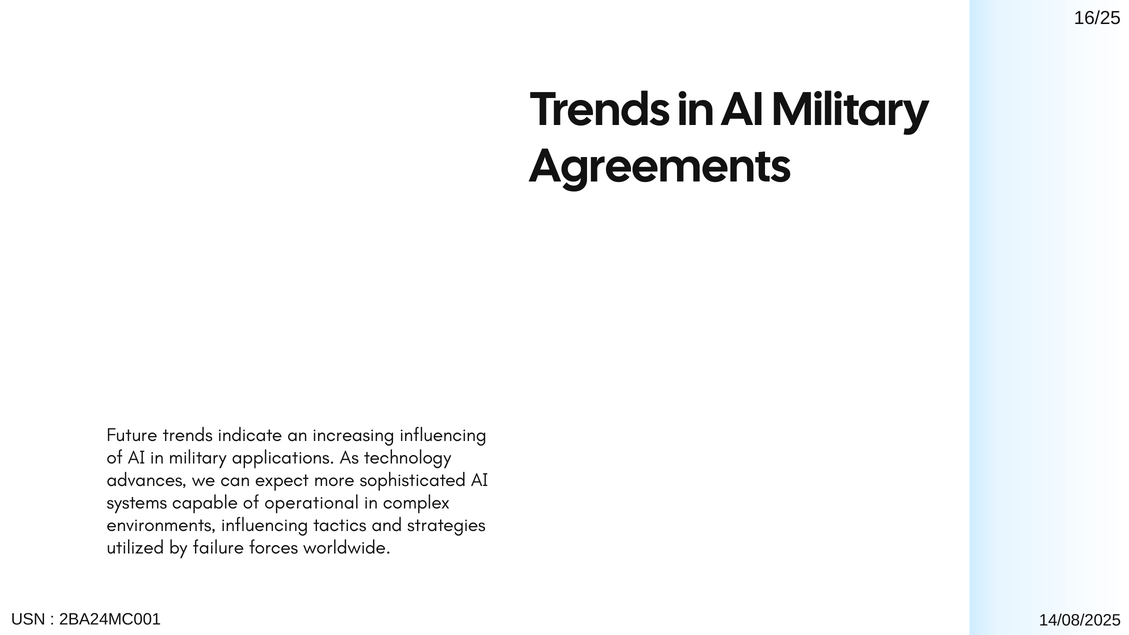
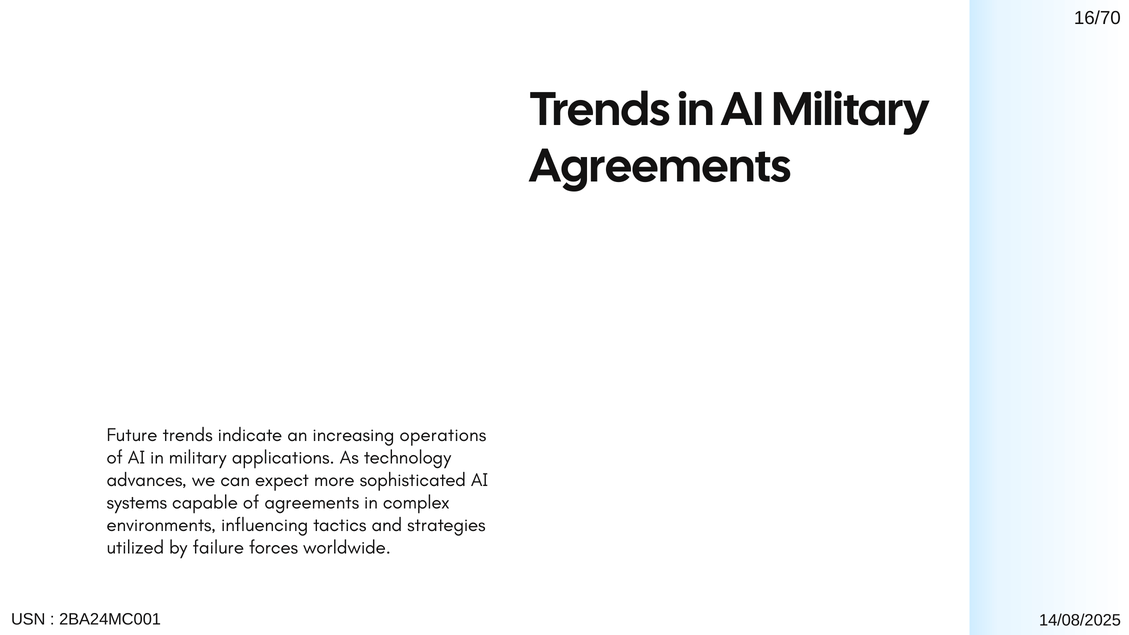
16/25: 16/25 -> 16/70 (1097, 18)
increasing influencing: influencing -> operations (443, 435)
of operational: operational -> agreements (312, 503)
